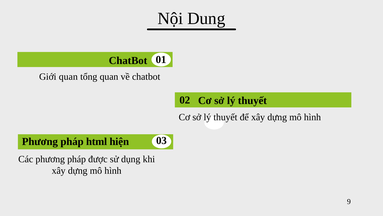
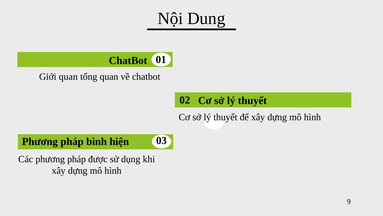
html: html -> bình (97, 141)
